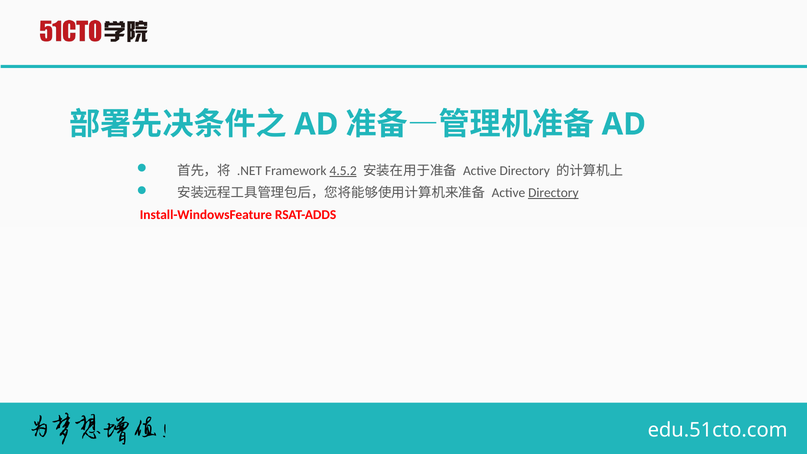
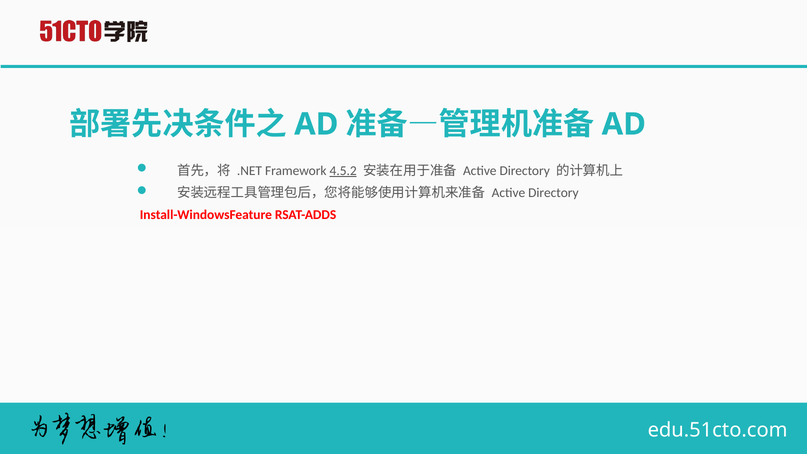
Directory underline: present -> none (553, 193)
